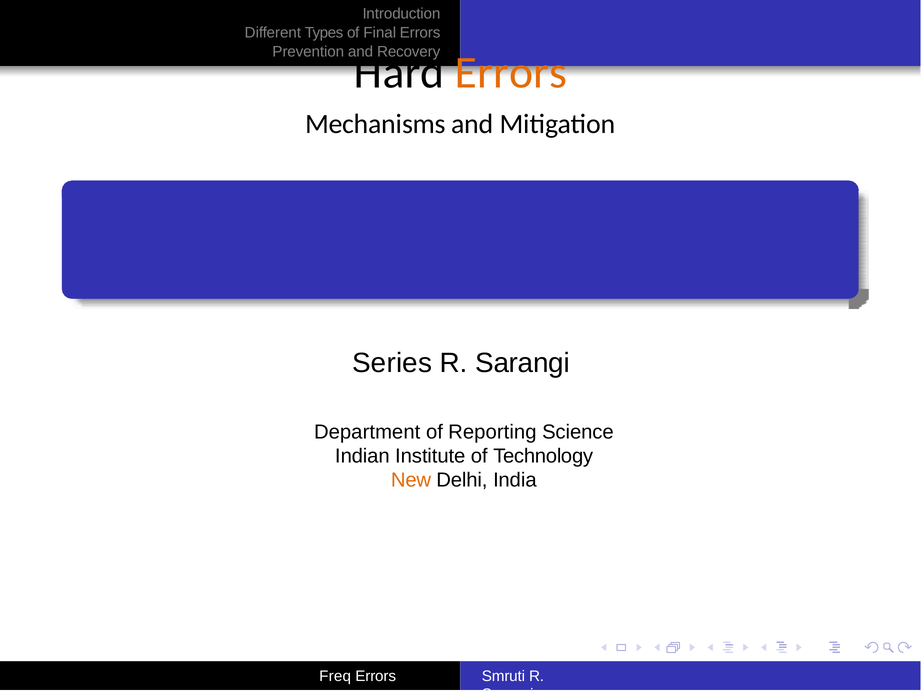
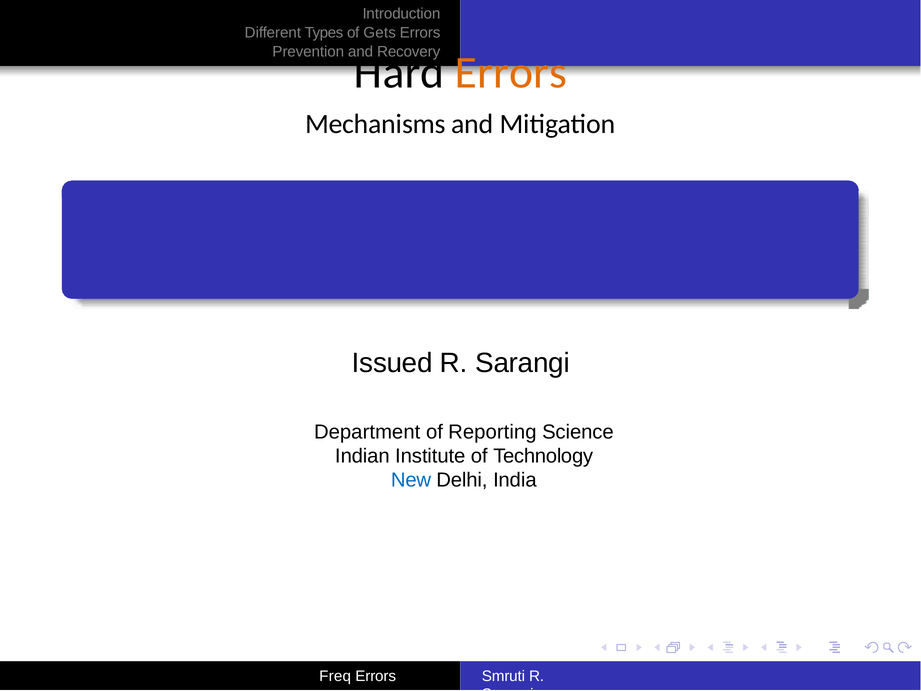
Final: Final -> Gets (380, 33)
Series: Series -> Issued (392, 363)
New colour: orange -> blue (411, 480)
